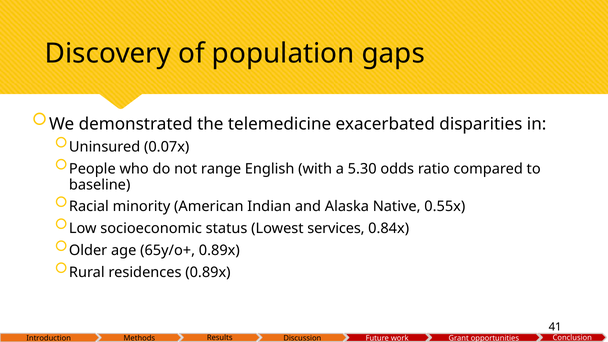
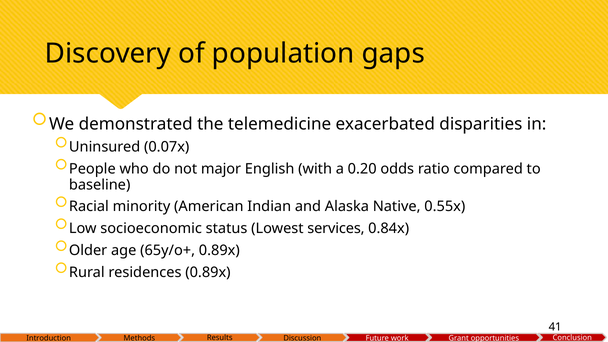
range: range -> major (221, 169)
5.30: 5.30 -> 0.20 (362, 169)
